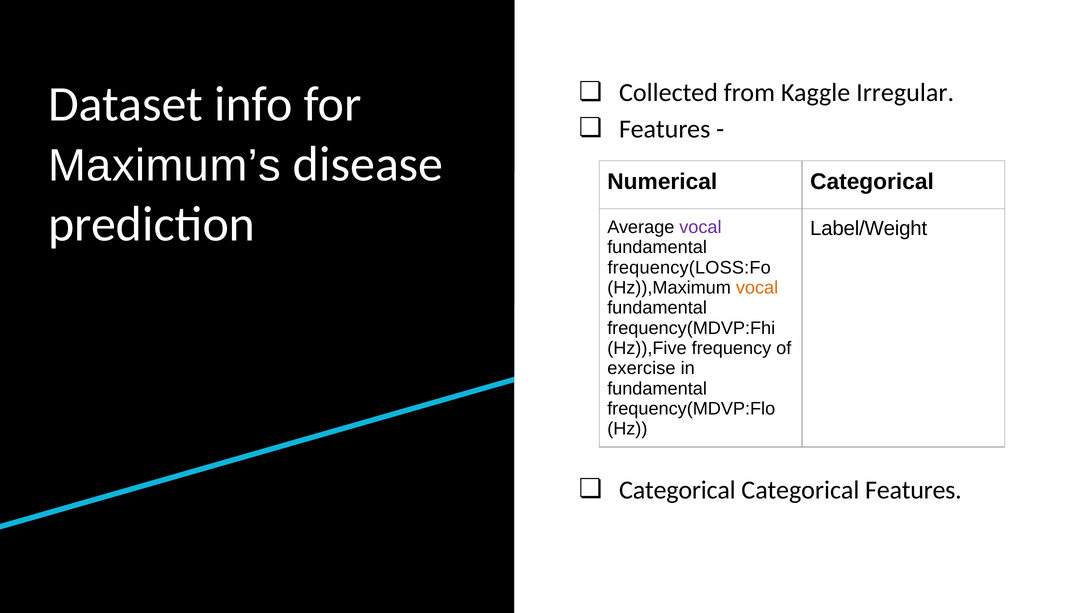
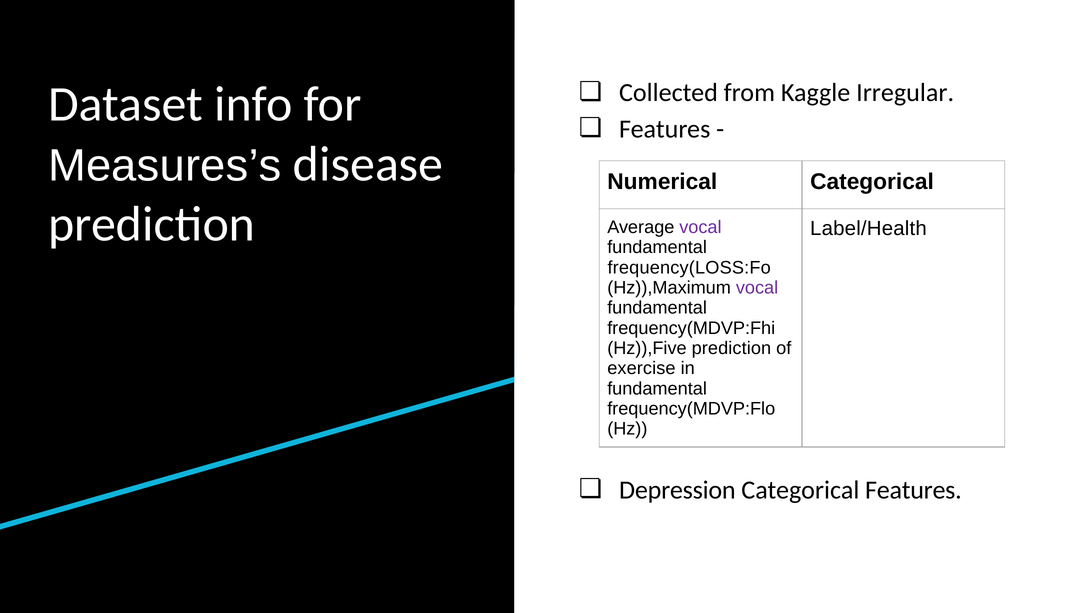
Maximum’s: Maximum’s -> Measures’s (165, 166)
Label/Weight: Label/Weight -> Label/Health (868, 229)
vocal colour: orange -> purple (757, 288)
Hz)),Five frequency: frequency -> prediction (731, 348)
Categorical: Categorical -> Depression (677, 490)
